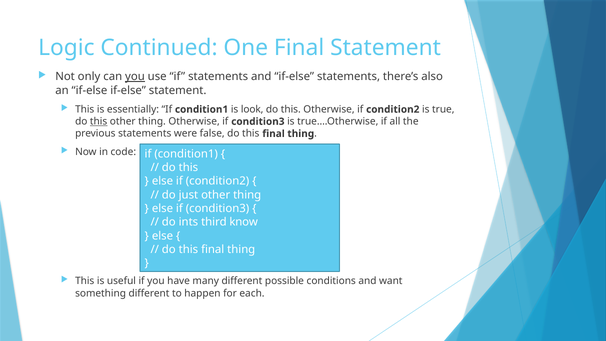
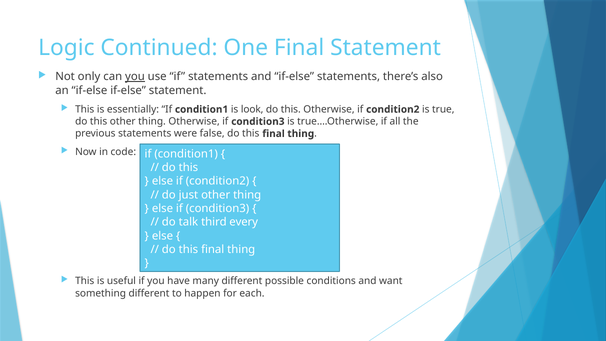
this underline: present -> none (99, 121)
ints: ints -> talk (188, 222)
know: know -> every (244, 222)
